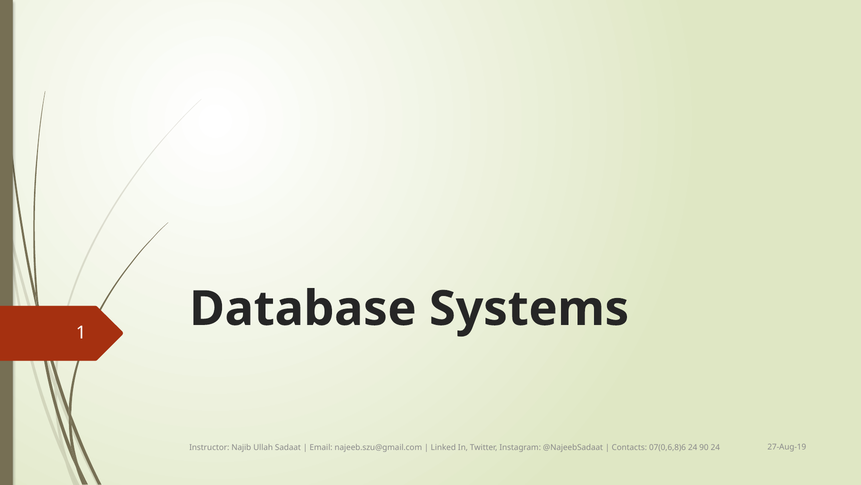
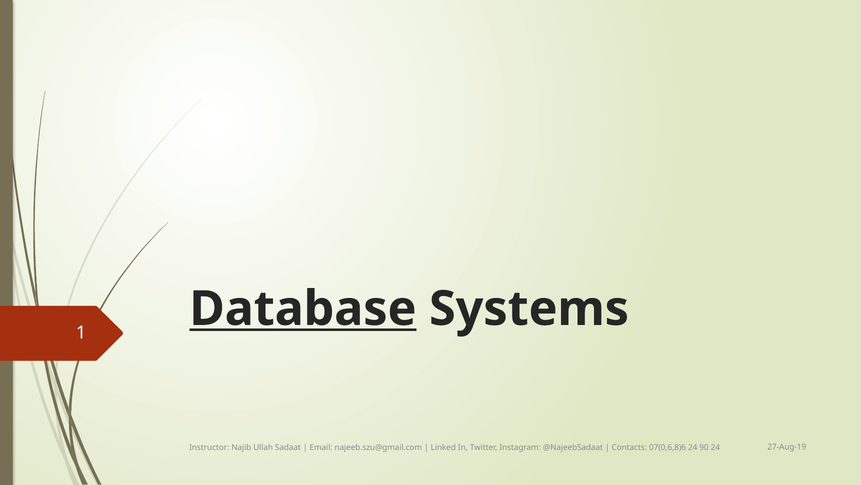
Database underline: none -> present (303, 308)
